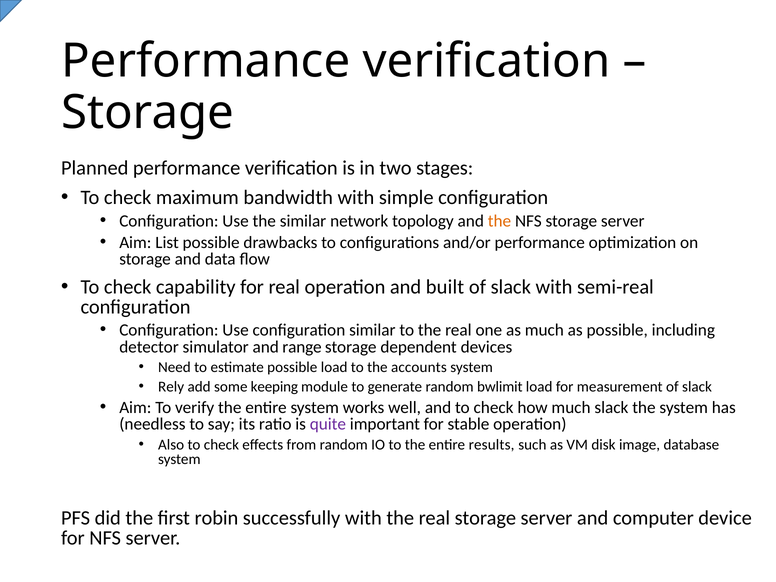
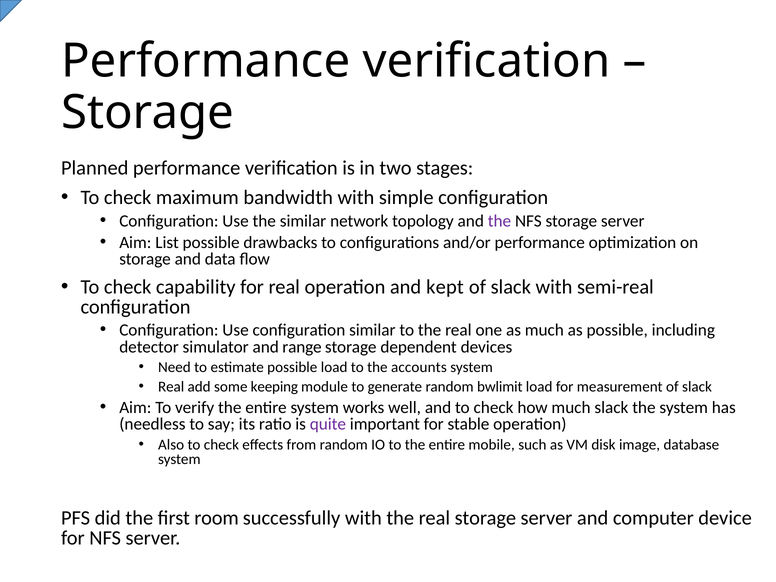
the colour: orange -> purple (499, 221)
built: built -> kept (445, 287)
Rely: Rely -> Real (171, 387)
results: results -> mobile (492, 445)
robin: robin -> room (217, 518)
